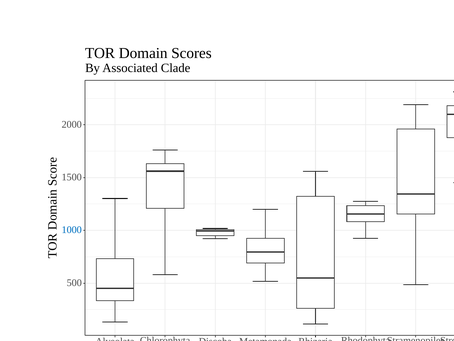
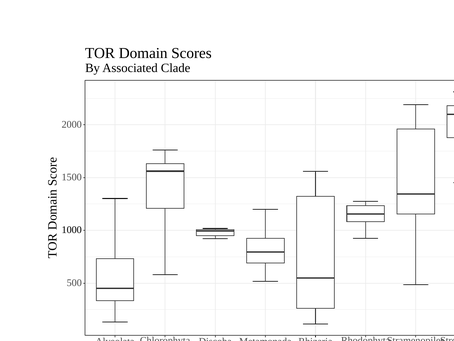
1000 colour: blue -> black (72, 230)
